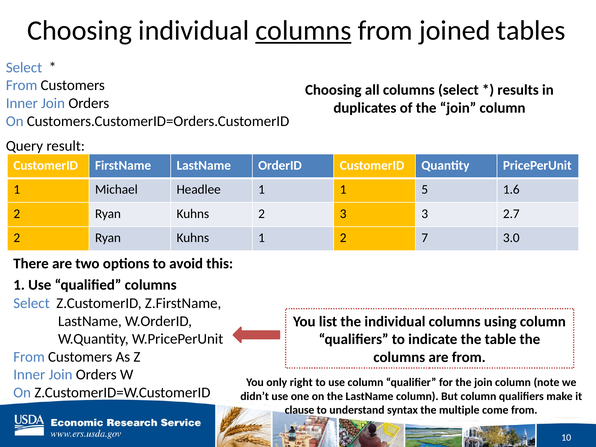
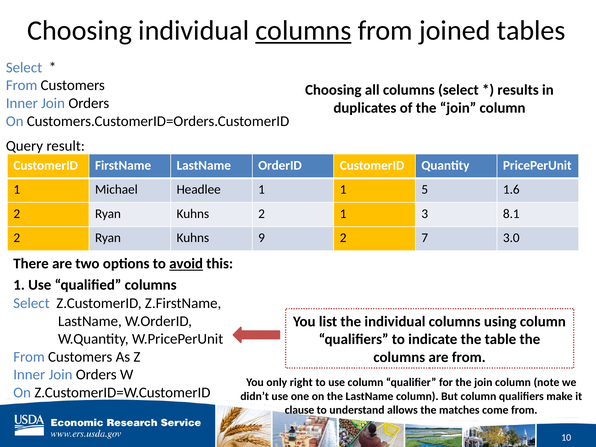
2 3: 3 -> 1 (343, 214)
2.7: 2.7 -> 8.1 (511, 214)
Kuhns 1: 1 -> 9 (262, 238)
avoid underline: none -> present (186, 264)
syntax: syntax -> allows (402, 410)
multiple: multiple -> matches (459, 410)
